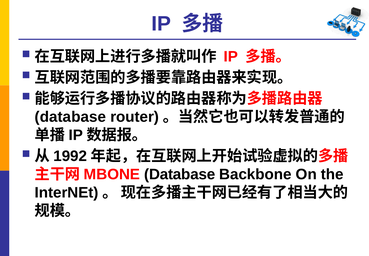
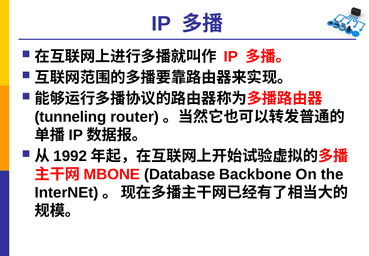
database: database -> tunneling (70, 117)
